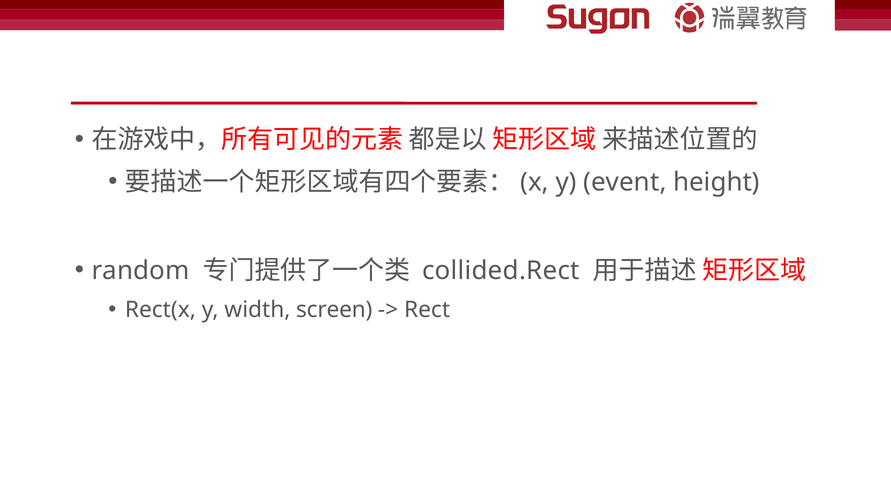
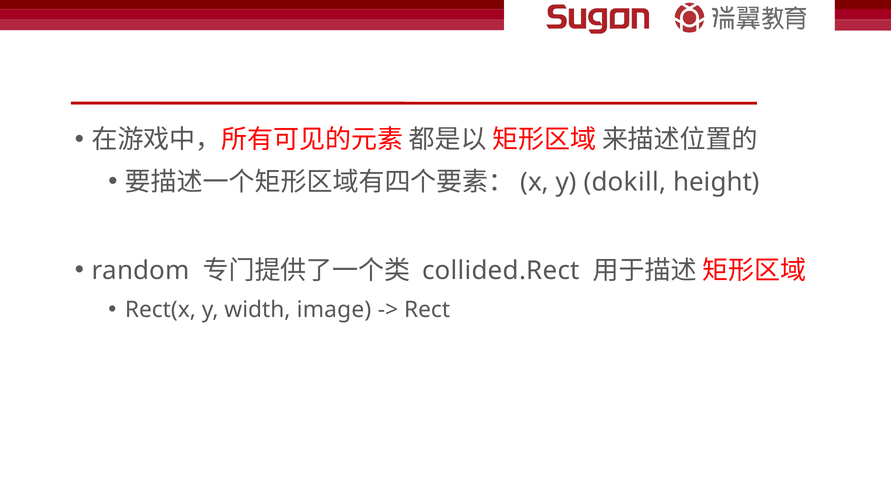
event: event -> dokill (625, 182)
screen: screen -> image (334, 310)
